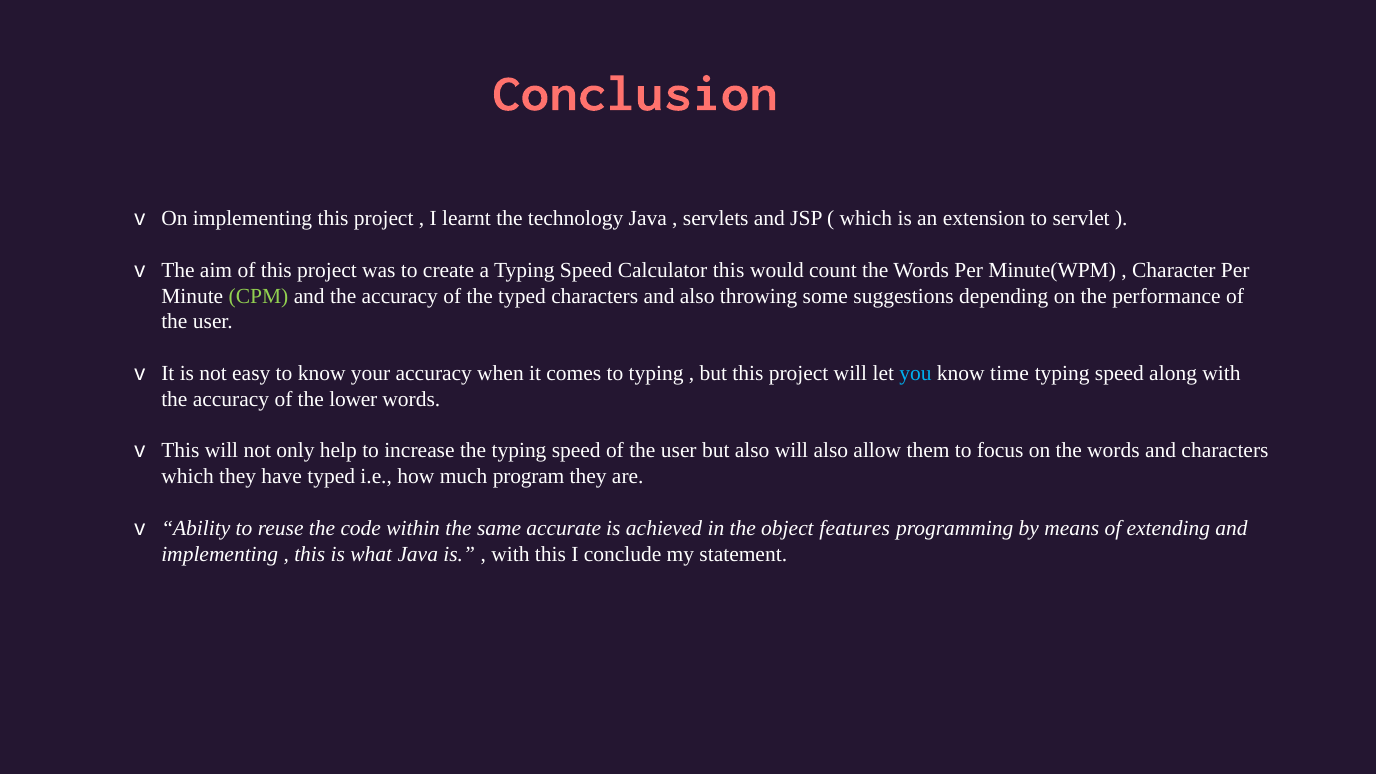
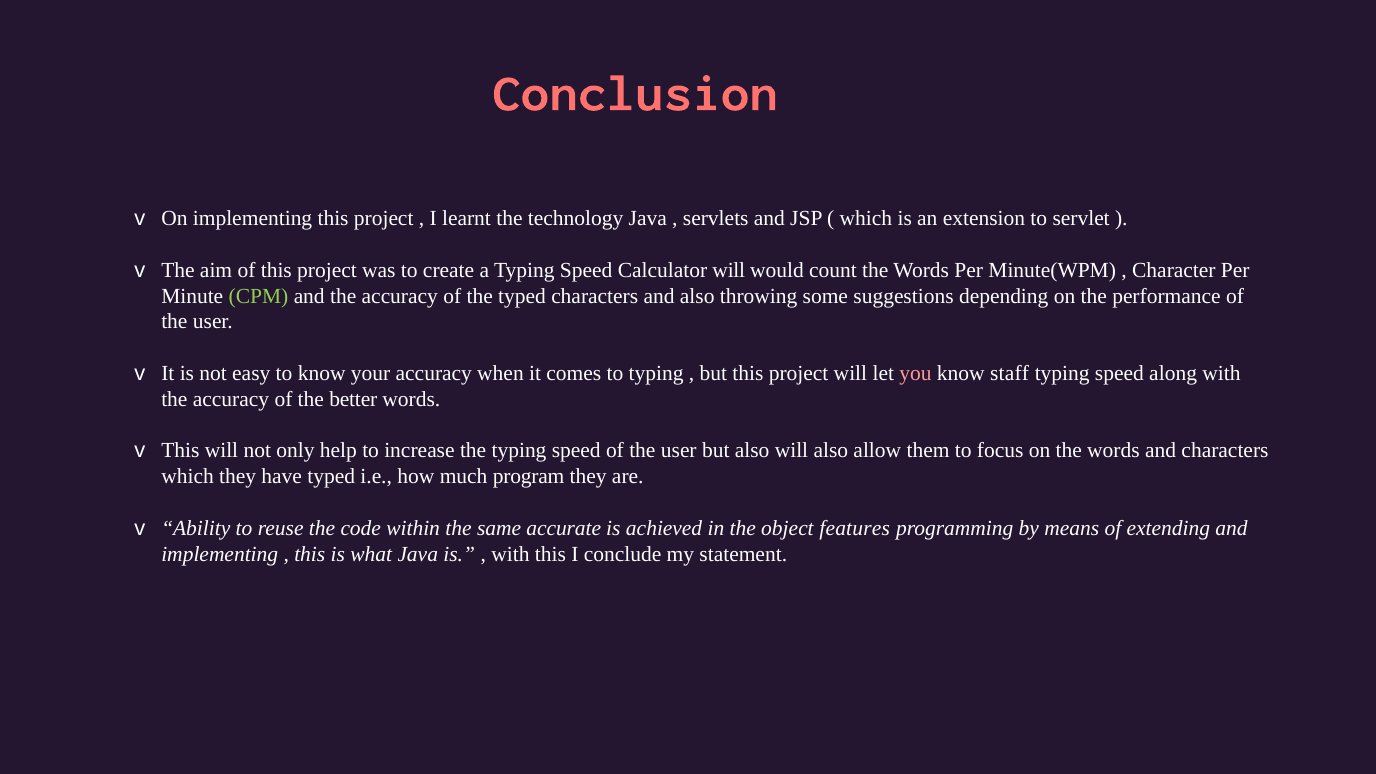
Calculator this: this -> will (729, 270)
you colour: light blue -> pink (916, 373)
time: time -> staff (1010, 373)
lower: lower -> better (353, 399)
